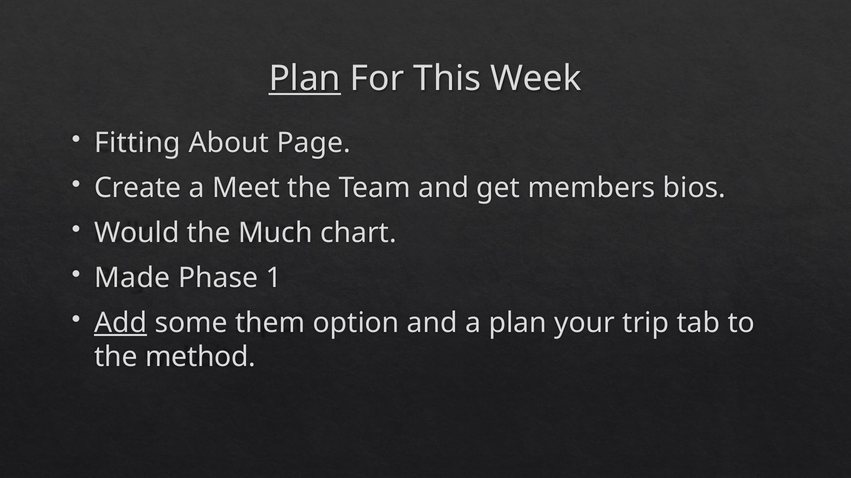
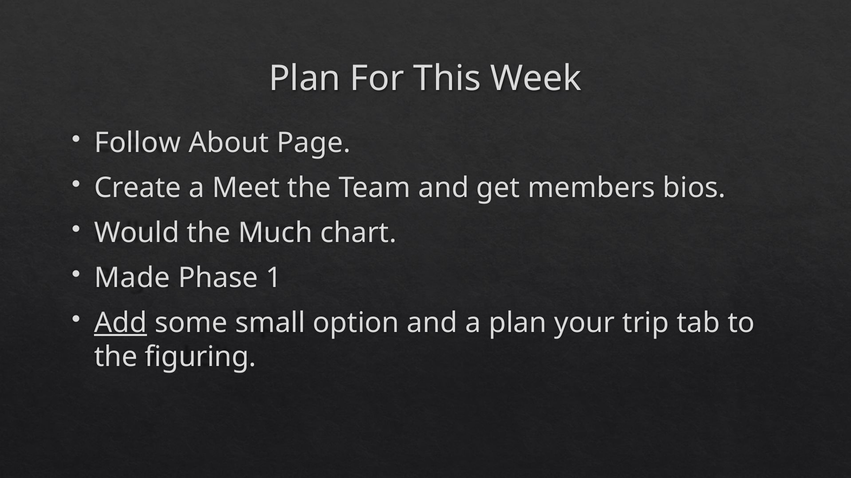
Plan underline: present -> none (305, 79)
Fitting: Fitting -> Follow (138, 143)
them: them -> small (270, 323)
method: method -> figuring (201, 357)
